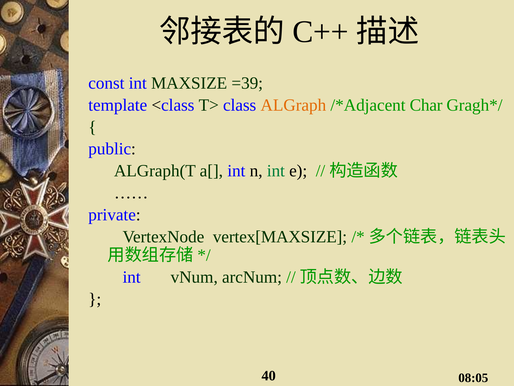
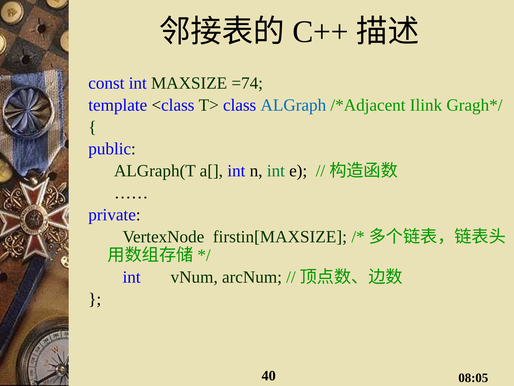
=39: =39 -> =74 (247, 83)
ALGraph colour: orange -> blue (293, 105)
Char: Char -> Ilink (426, 105)
vertex[MAXSIZE: vertex[MAXSIZE -> firstin[MAXSIZE (280, 236)
